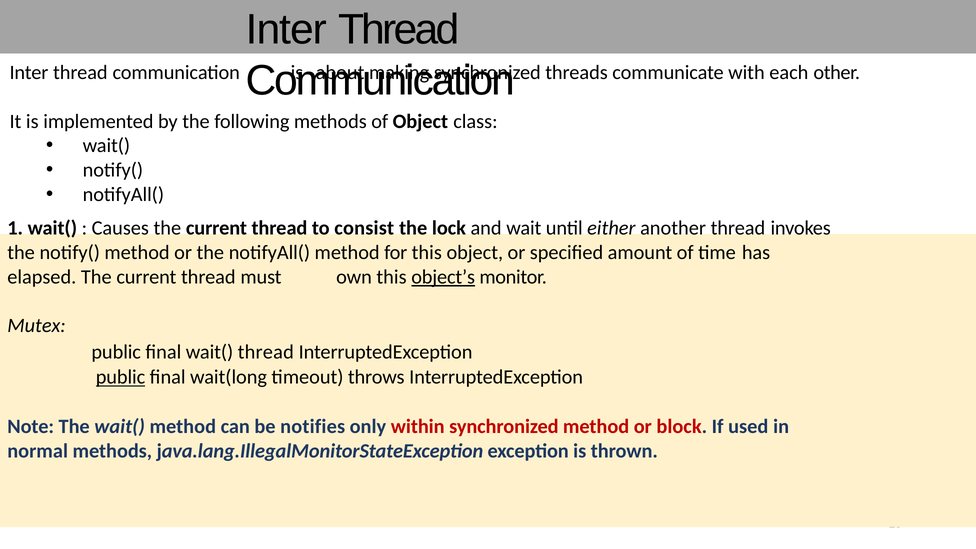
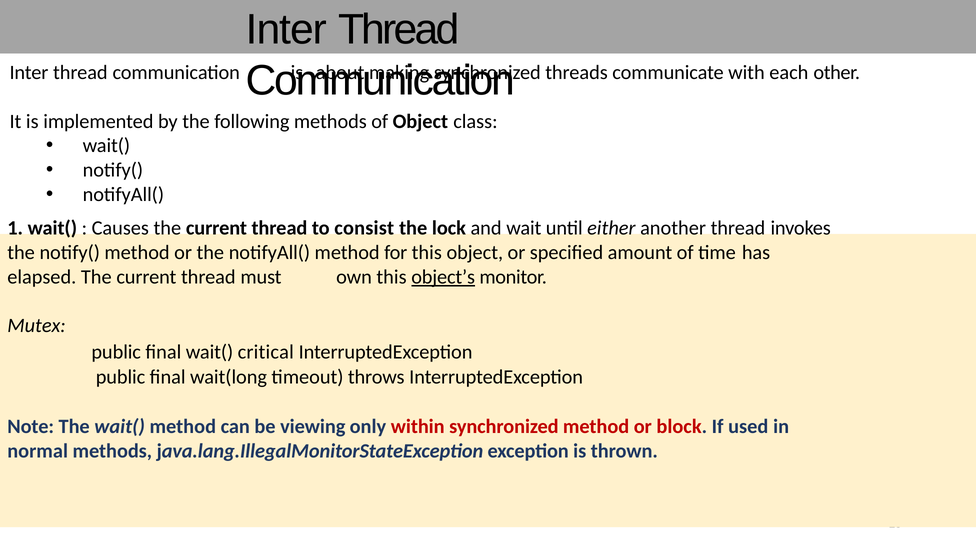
wait( thread: thread -> critical (266, 352)
public underline: present -> none (121, 377)
notifies: notifies -> viewing (313, 427)
